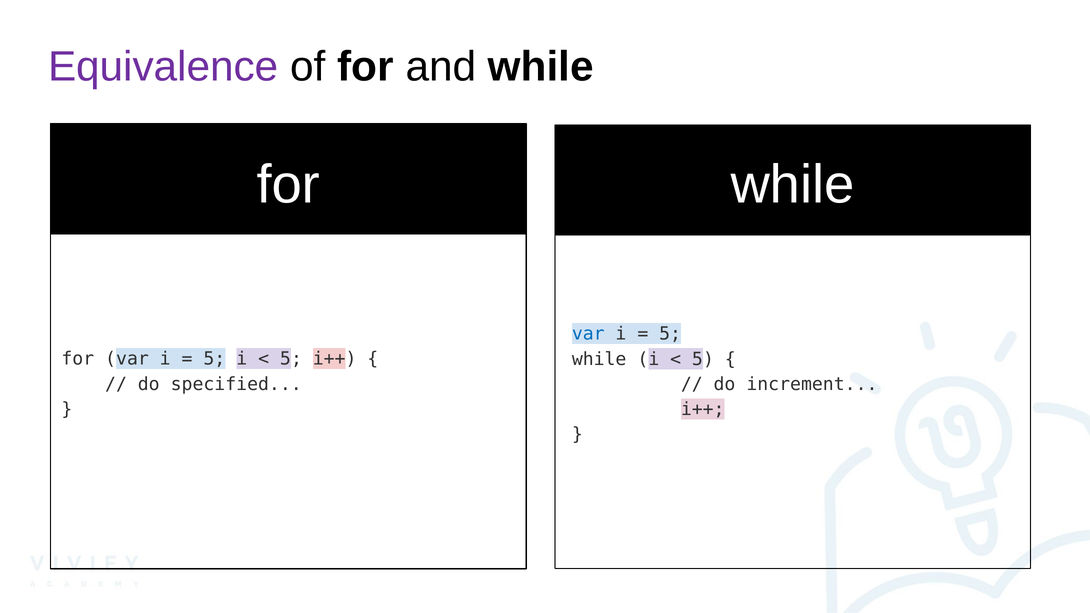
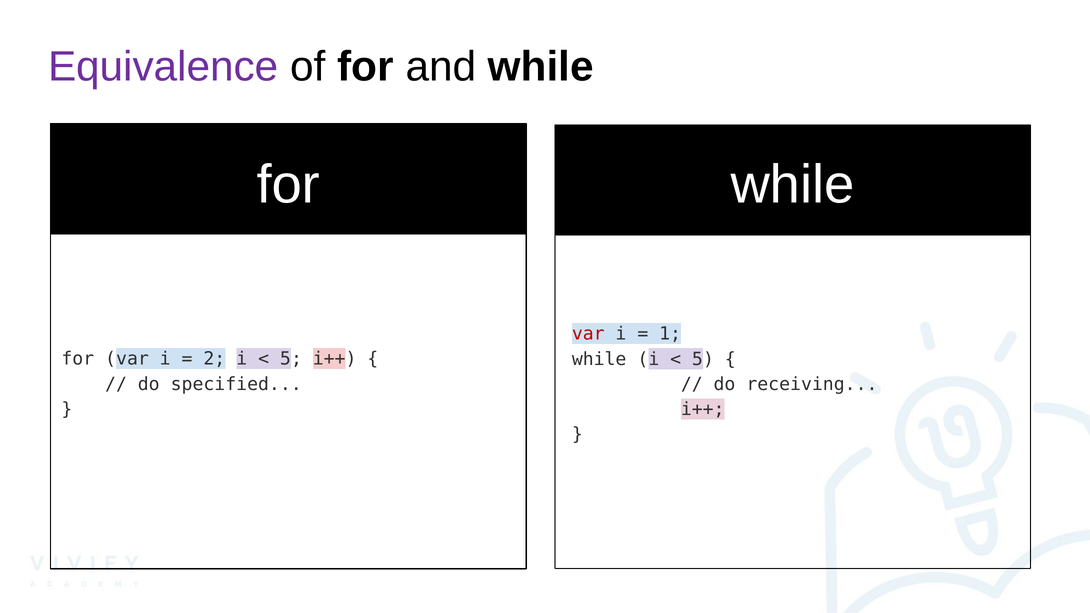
var colour: blue -> red (588, 334)
5: 5 -> 1 (670, 334)
5: 5 -> 2 (214, 359)
increment: increment -> receiving (812, 384)
